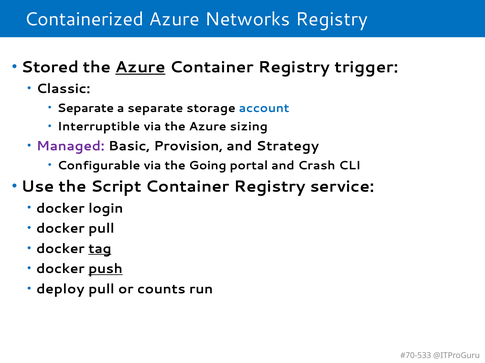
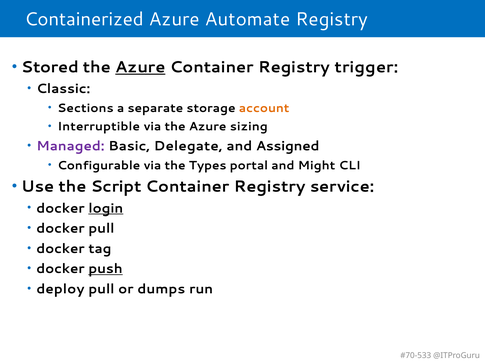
Networks: Networks -> Automate (247, 19)
Separate: Separate -> Sections (85, 108)
account colour: blue -> orange (264, 108)
Provision: Provision -> Delegate (188, 146)
Strategy: Strategy -> Assigned (288, 146)
Going: Going -> Types (208, 166)
Crash: Crash -> Might (317, 166)
login underline: none -> present (106, 209)
tag underline: present -> none (100, 249)
counts: counts -> dumps (161, 290)
